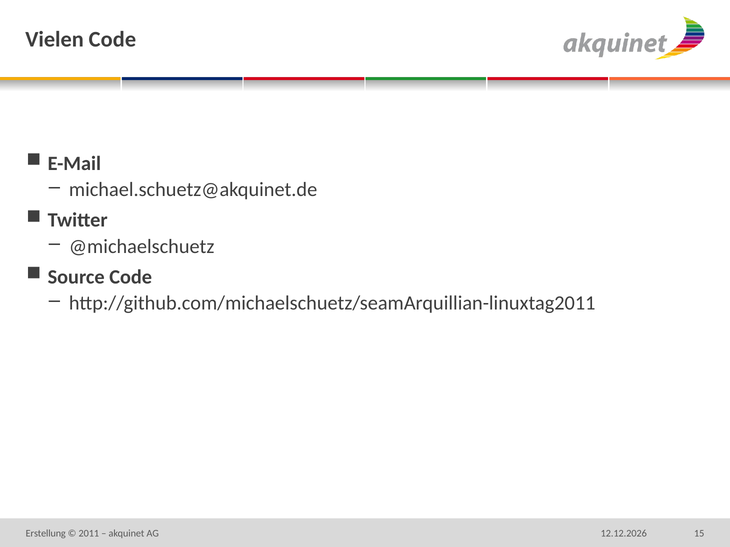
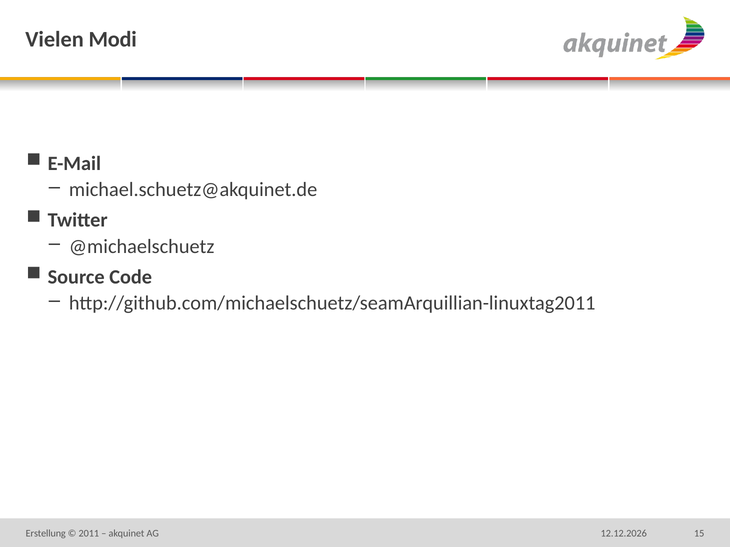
Vielen Code: Code -> Modi (113, 40)
